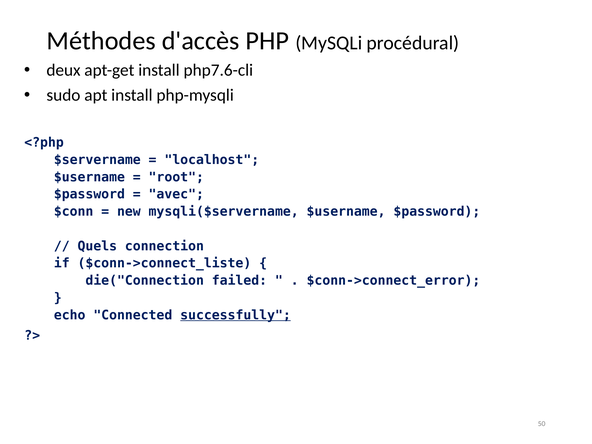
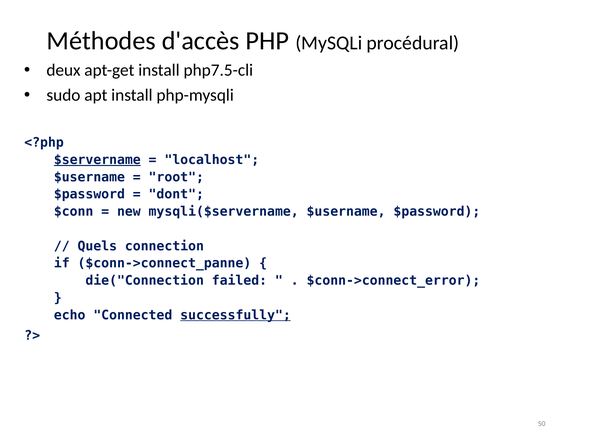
php7.6-cli: php7.6-cli -> php7.5-cli (218, 70)
$servername underline: none -> present (97, 160)
avec: avec -> dont (176, 194)
$conn->connect_liste: $conn->connect_liste -> $conn->connect_panne (164, 263)
